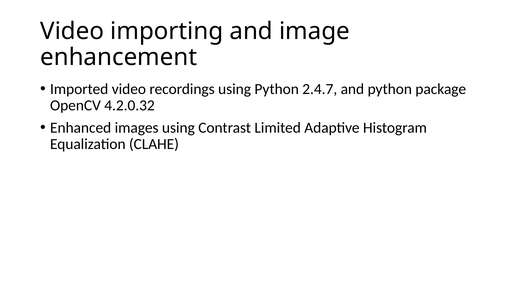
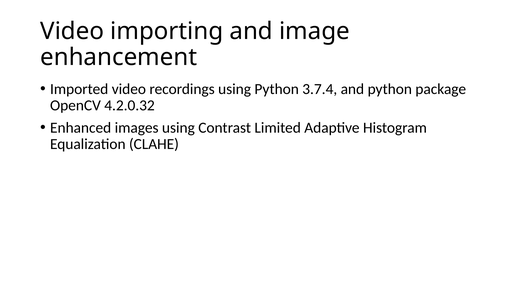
2.4.7: 2.4.7 -> 3.7.4 (320, 89)
